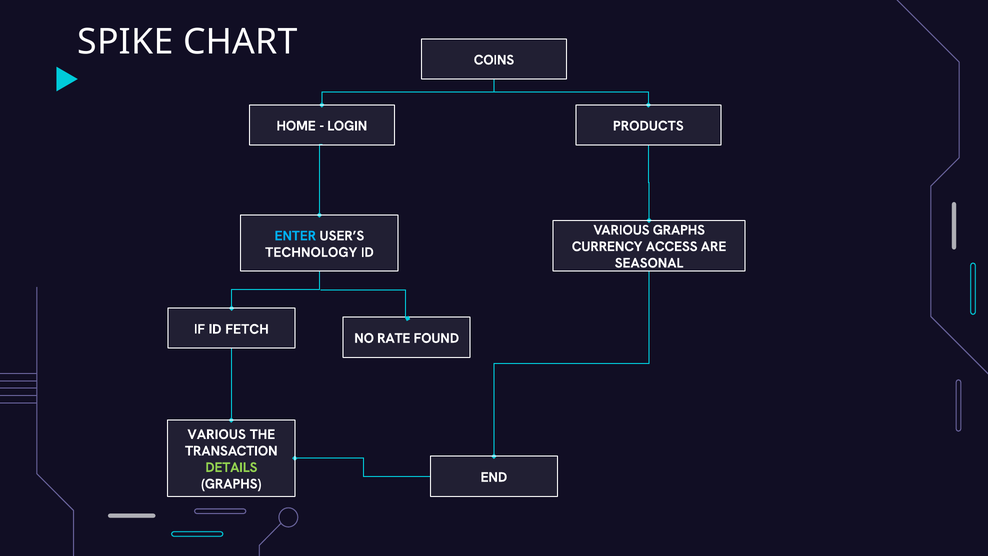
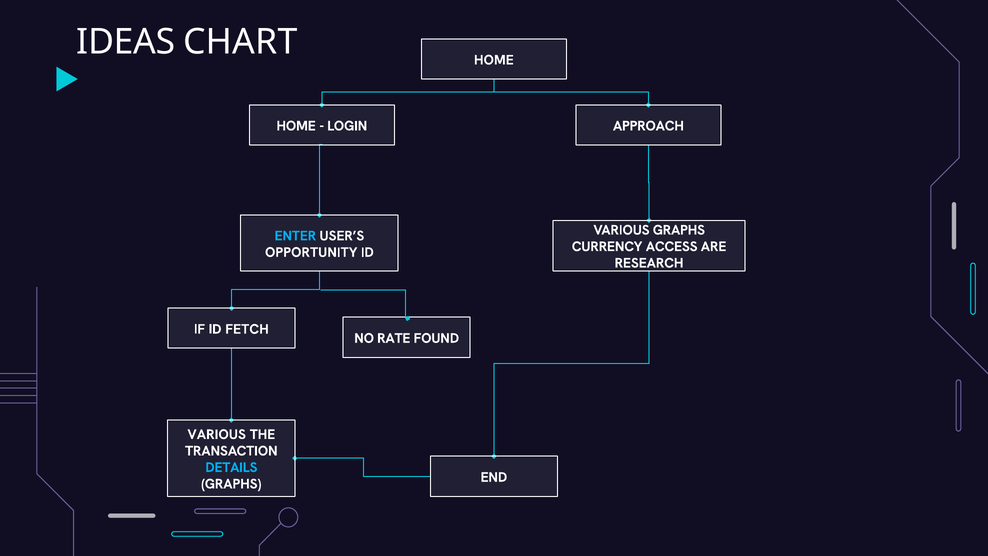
SPIKE: SPIKE -> IDEAS (126, 42)
CHART COINS: COINS -> HOME (494, 60)
PRODUCTS: PRODUCTS -> APPROACH (648, 126)
TECHNOLOGY: TECHNOLOGY -> OPPORTUNITY (311, 252)
SEASONAL: SEASONAL -> RESEARCH (649, 263)
DETAILS colour: light green -> light blue (231, 467)
